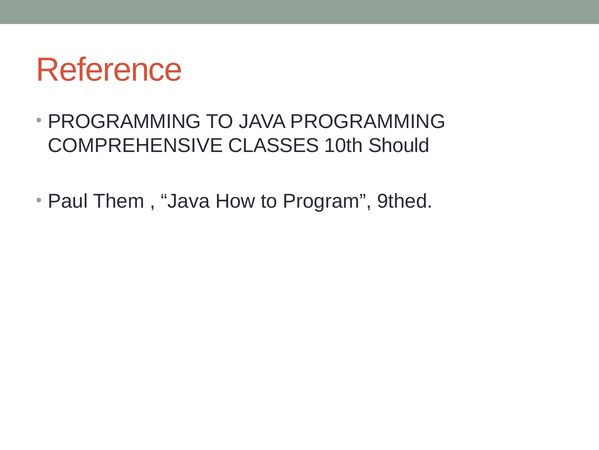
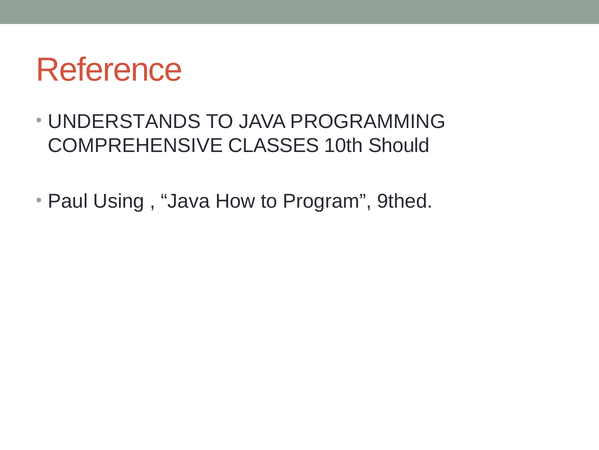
PROGRAMMING: PROGRAMMING -> UNDERSTANDS (124, 121)
Them: Them -> Using (119, 201)
